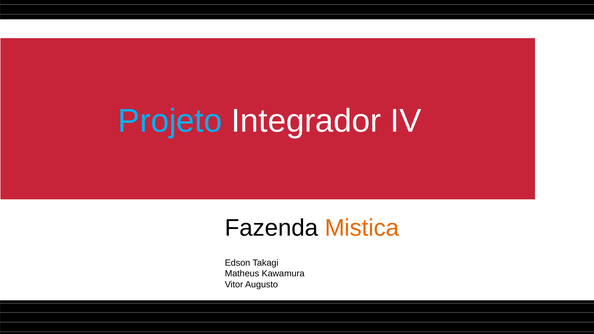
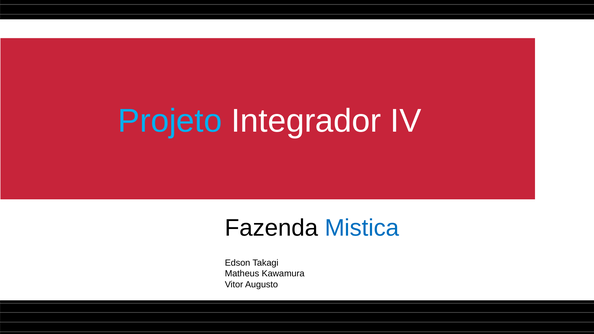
Mistica colour: orange -> blue (362, 228)
